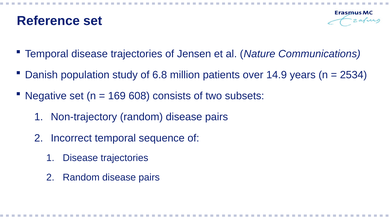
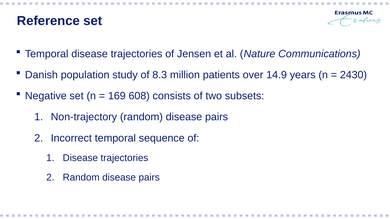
6.8: 6.8 -> 8.3 (160, 75)
2534: 2534 -> 2430 (353, 75)
